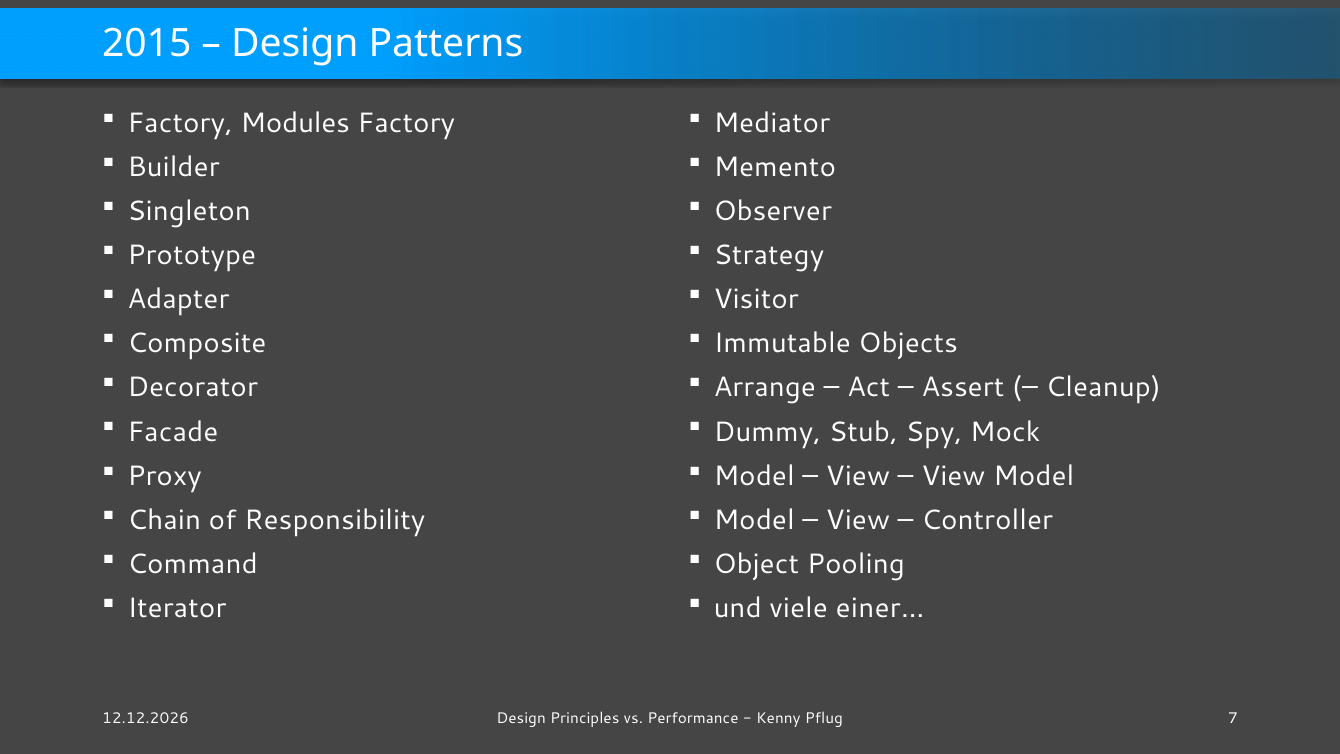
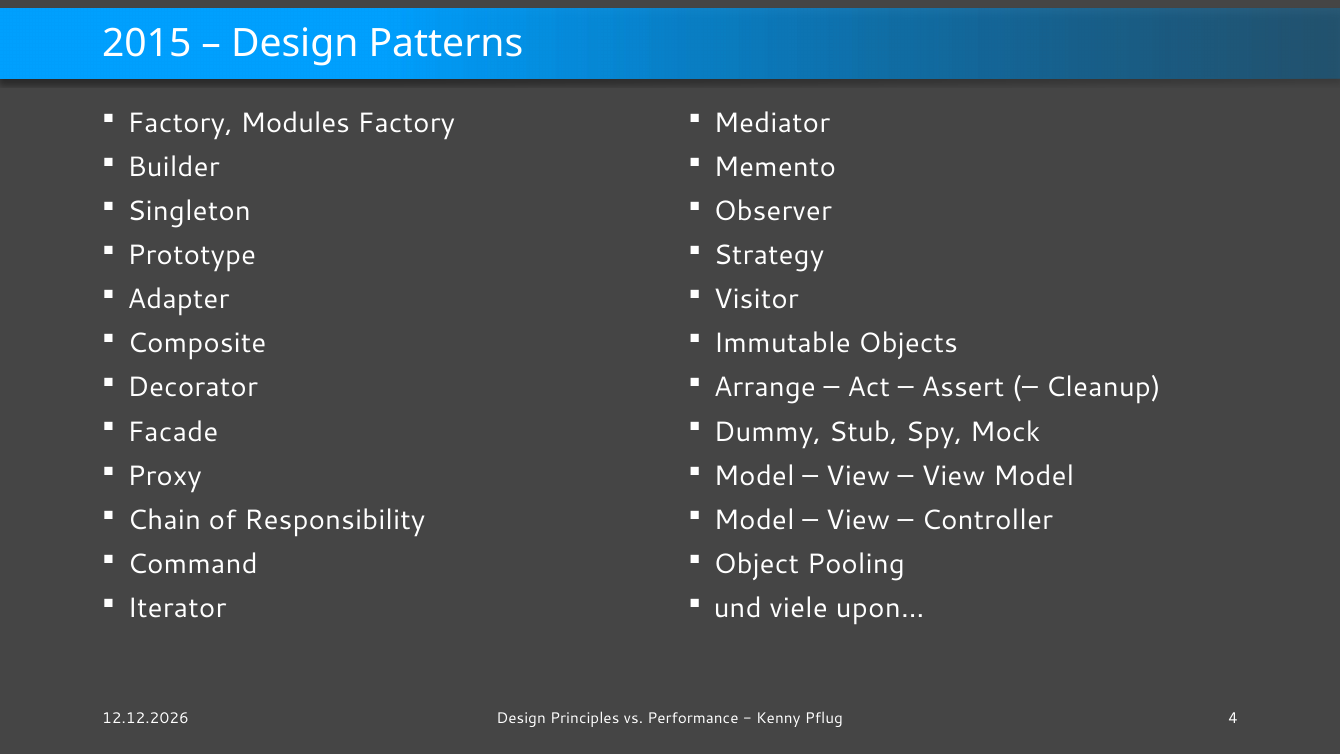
einer…: einer… -> upon… (880, 608)
7: 7 -> 4 (1233, 718)
